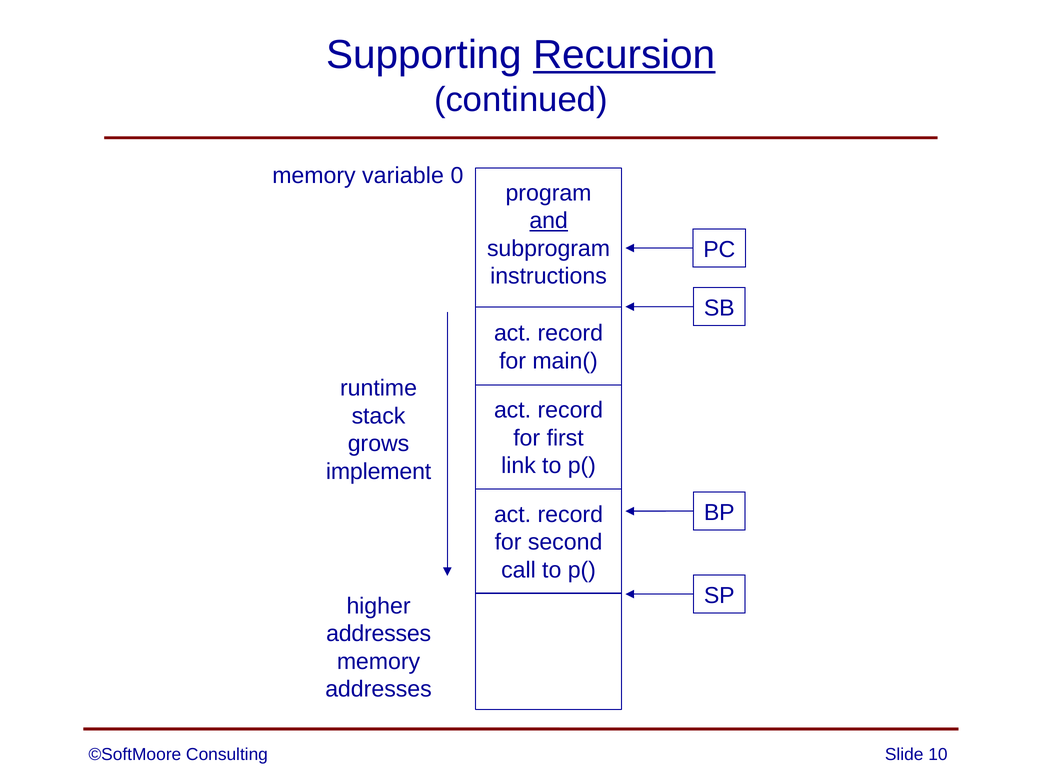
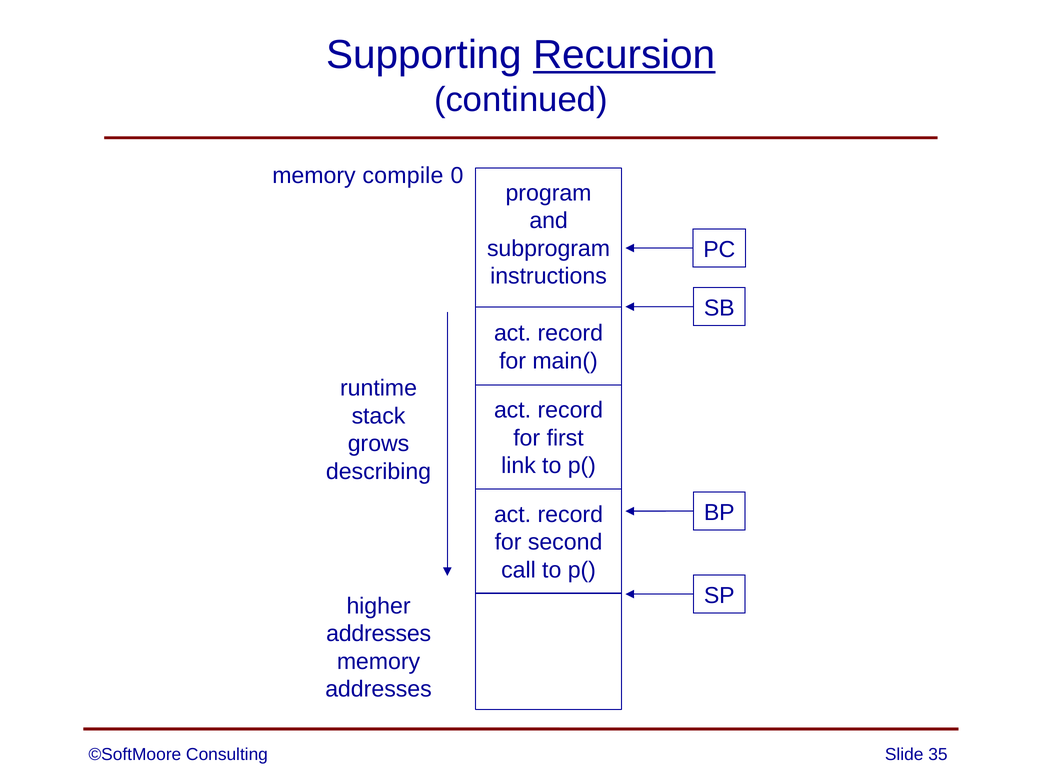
variable: variable -> compile (403, 176)
and underline: present -> none (549, 221)
implement: implement -> describing (379, 472)
10: 10 -> 35 (938, 755)
